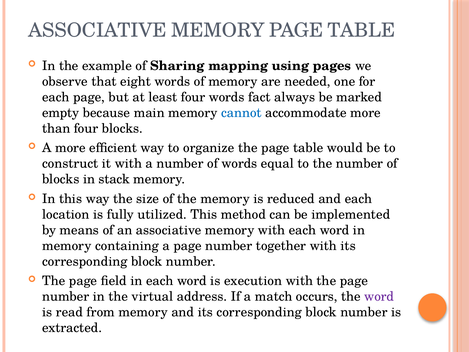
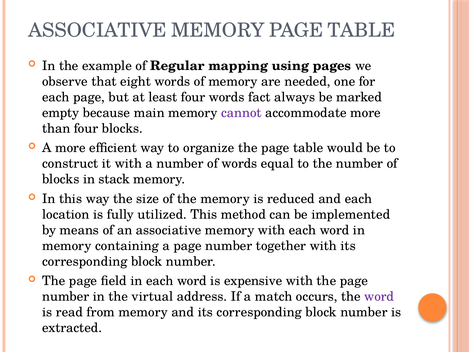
Sharing: Sharing -> Regular (177, 66)
cannot colour: blue -> purple (241, 113)
execution: execution -> expensive (253, 281)
